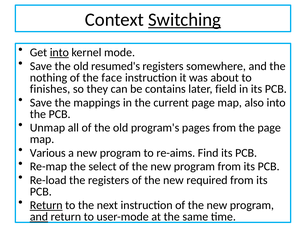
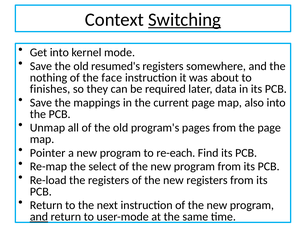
into underline: present -> none (59, 52)
contains: contains -> required (165, 89)
field: field -> data (226, 89)
Various: Various -> Pointer (48, 153)
re-aims: re-aims -> re-each (176, 153)
new required: required -> registers (207, 180)
Return underline: present -> none (46, 205)
